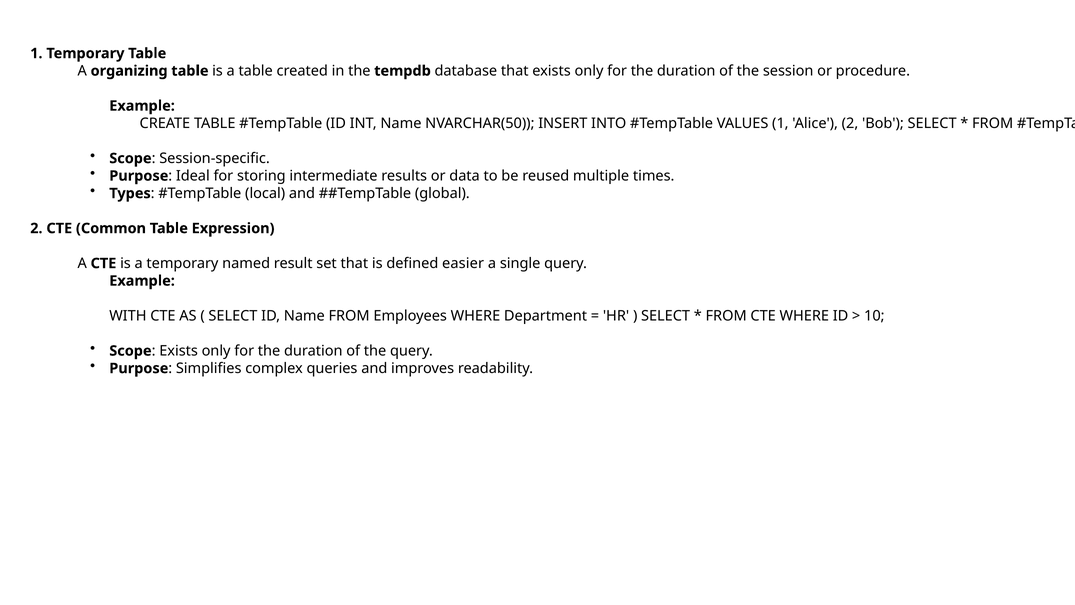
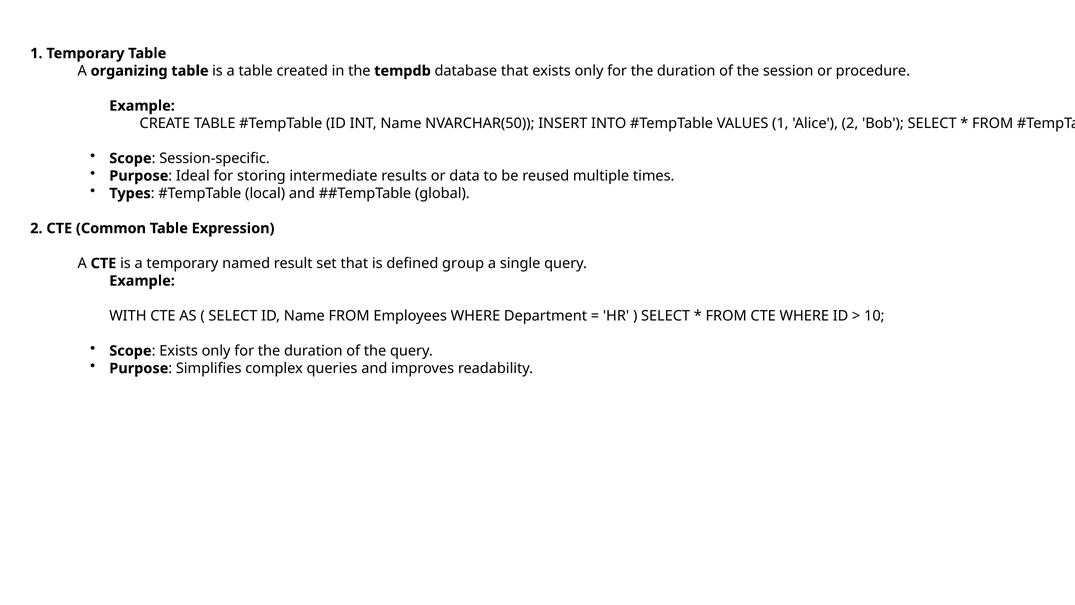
easier: easier -> group (463, 263)
